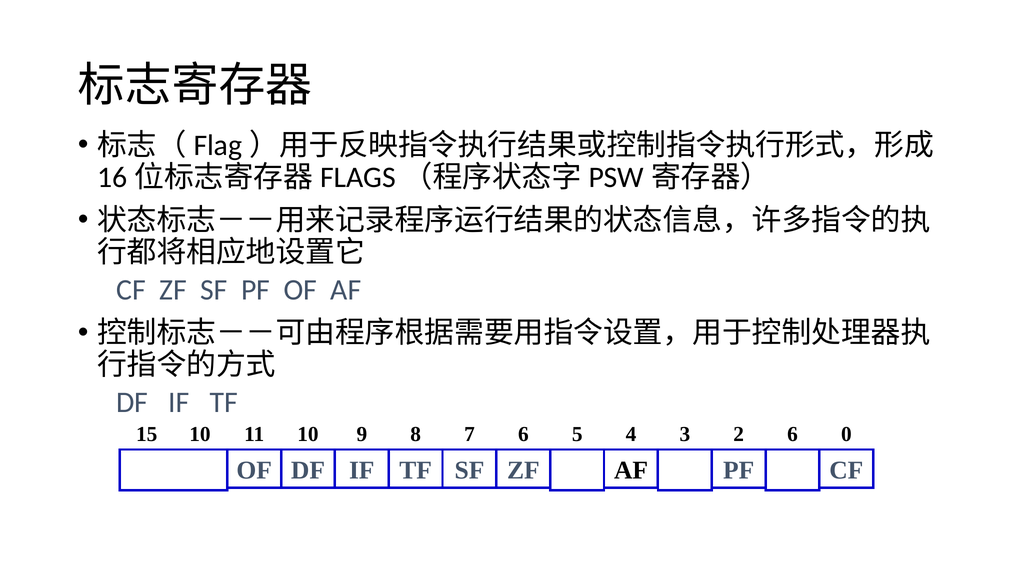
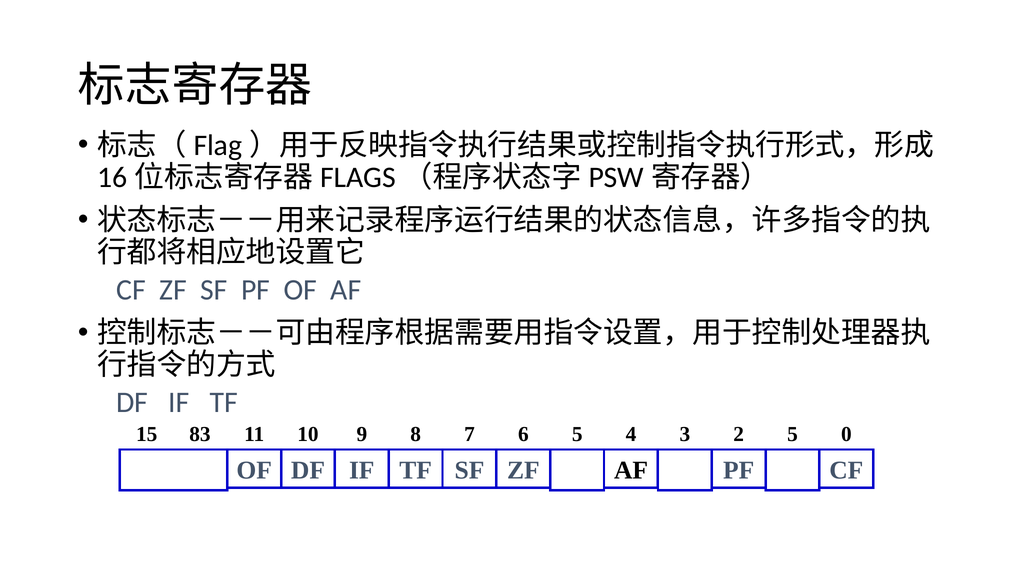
15 10: 10 -> 83 (200, 434)
2 6: 6 -> 5 (793, 434)
